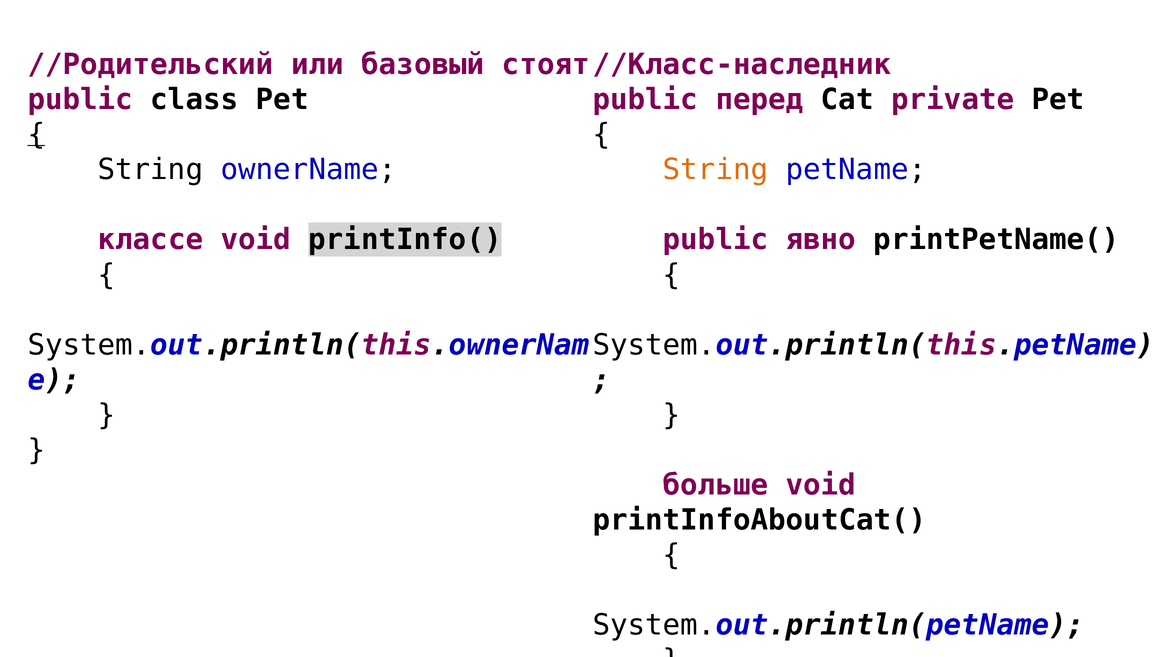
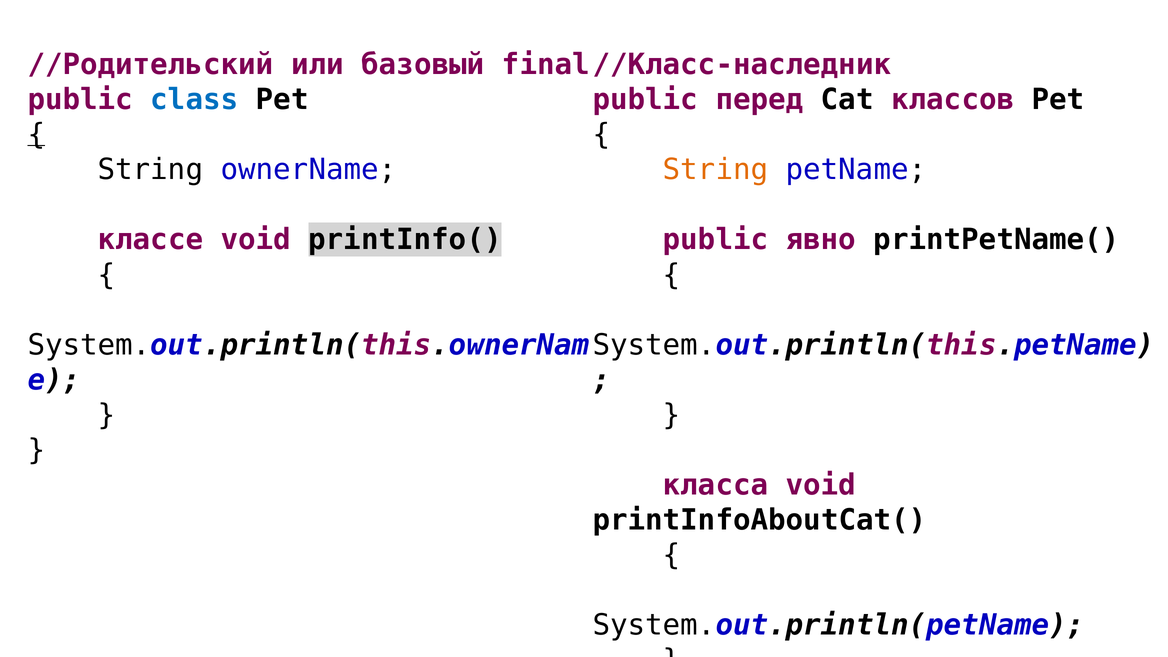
стоят: стоят -> final (546, 65)
class colour: black -> blue (194, 100)
private: private -> классов (953, 100)
больше: больше -> класса (716, 485)
